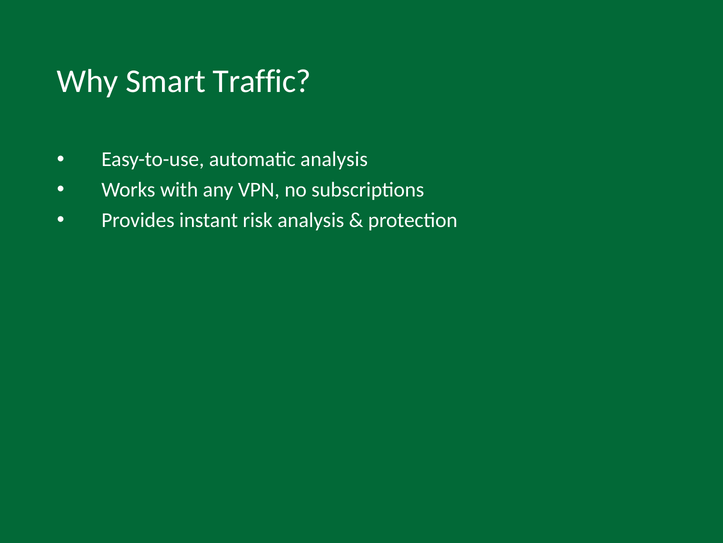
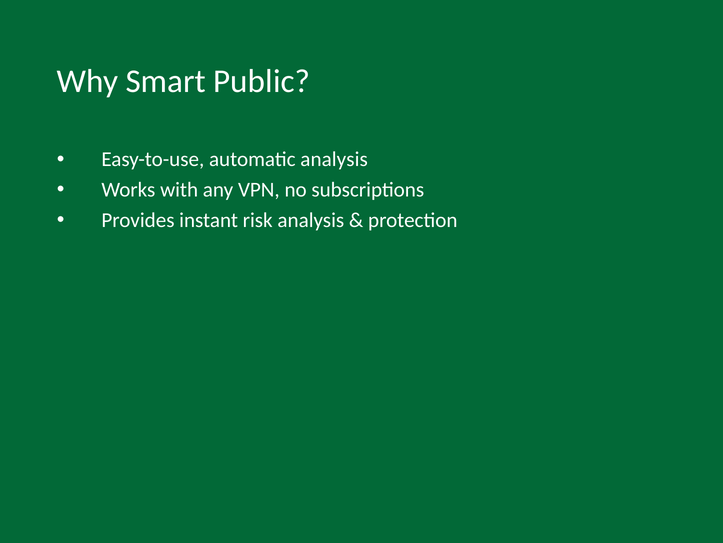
Traffic: Traffic -> Public (262, 81)
